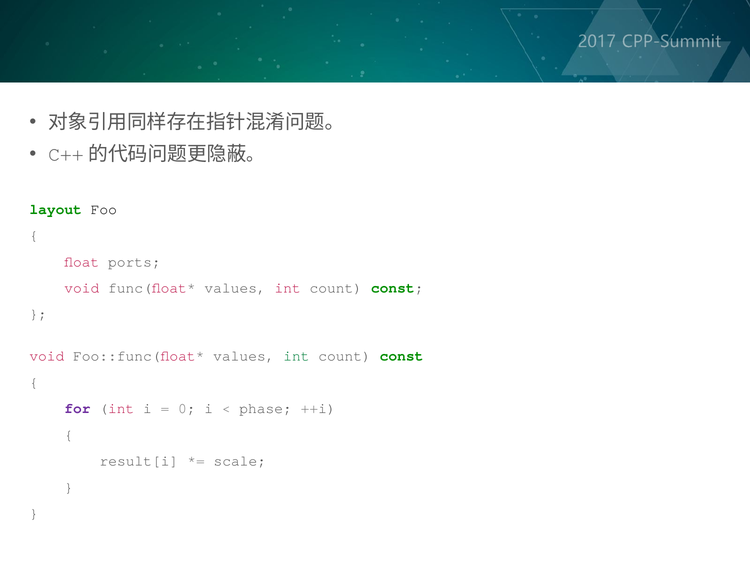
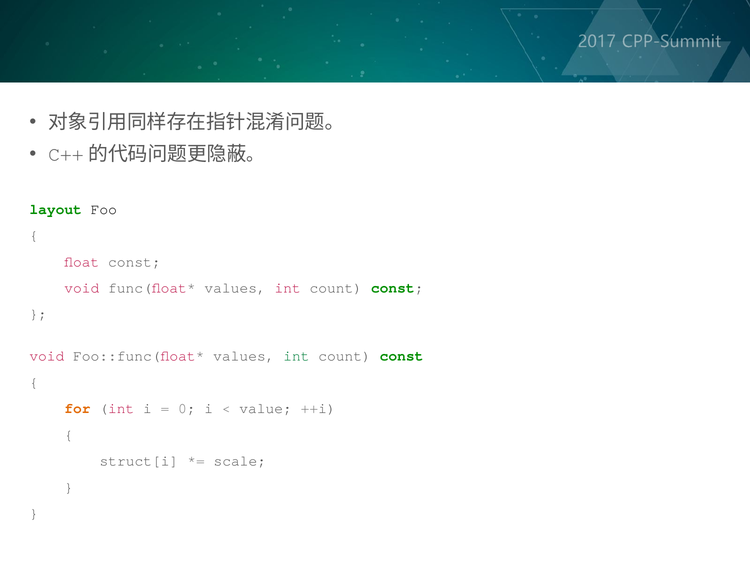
float ports: ports -> const (134, 261)
for colour: purple -> orange (77, 408)
phase: phase -> value (266, 408)
result[i: result[i -> struct[i (139, 461)
